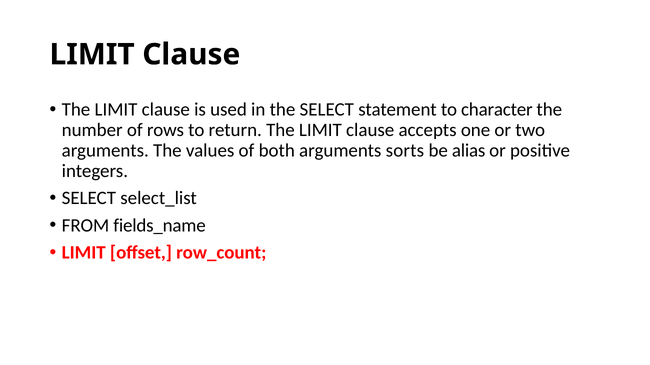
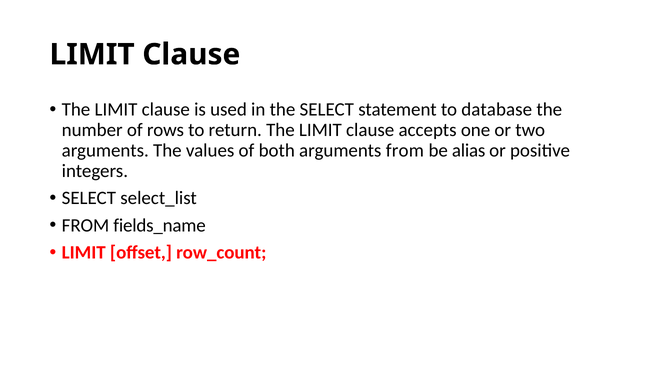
character: character -> database (497, 110)
arguments sorts: sorts -> from (405, 151)
